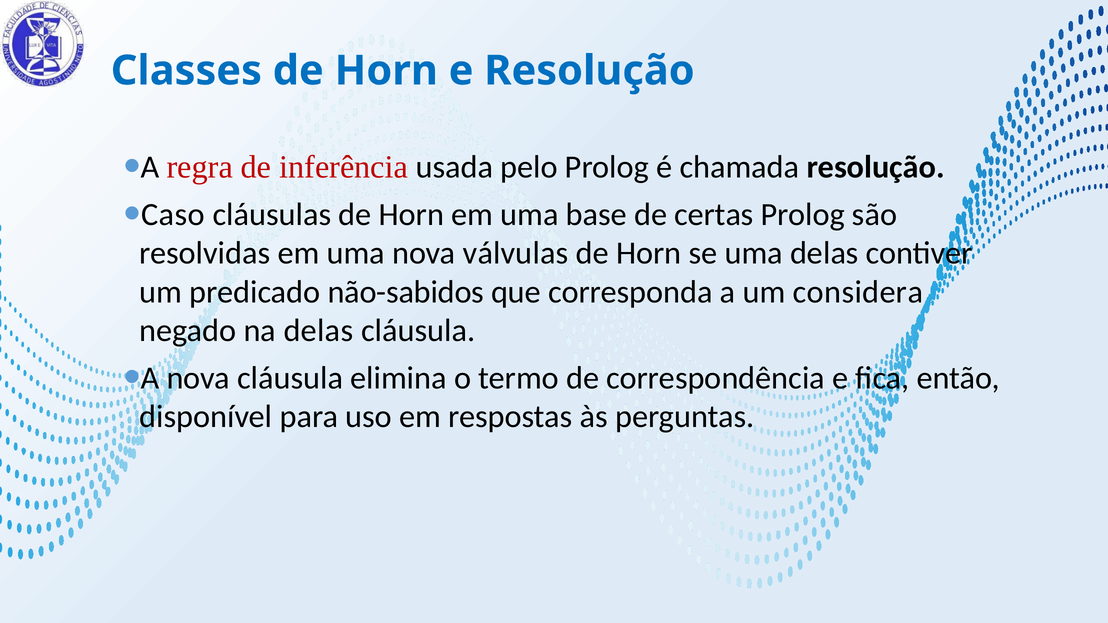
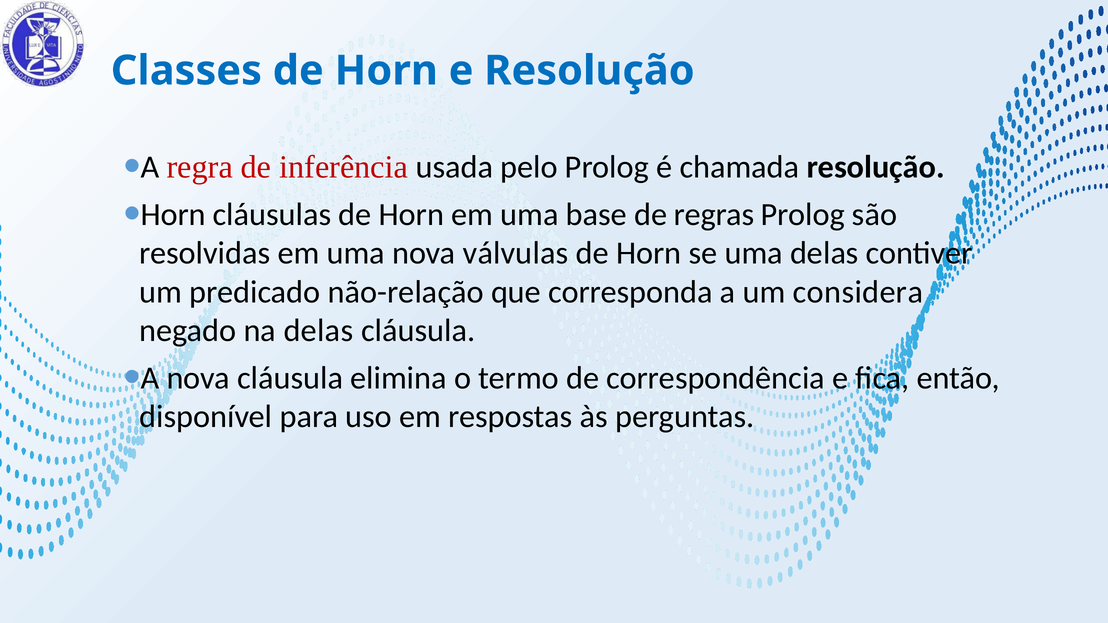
Caso: Caso -> Horn (173, 215)
certas: certas -> regras (714, 215)
não-sabidos: não-sabidos -> não-relação (406, 292)
